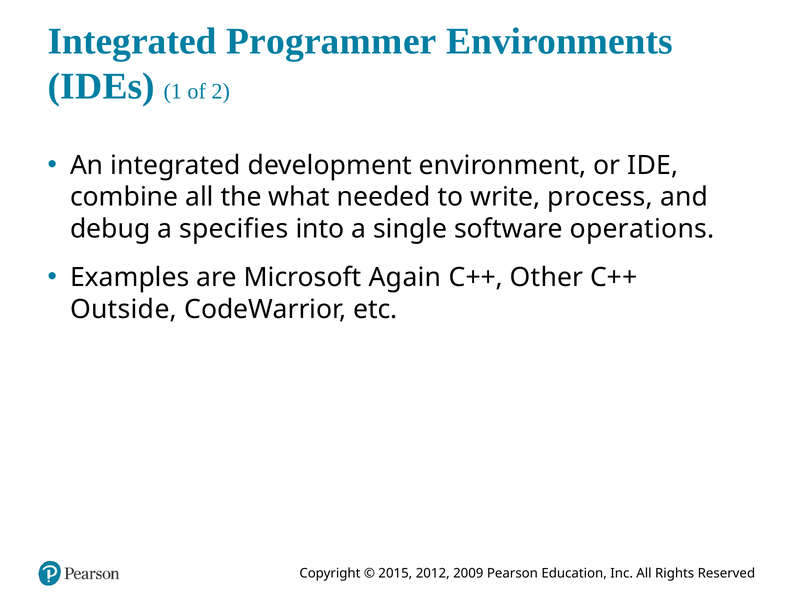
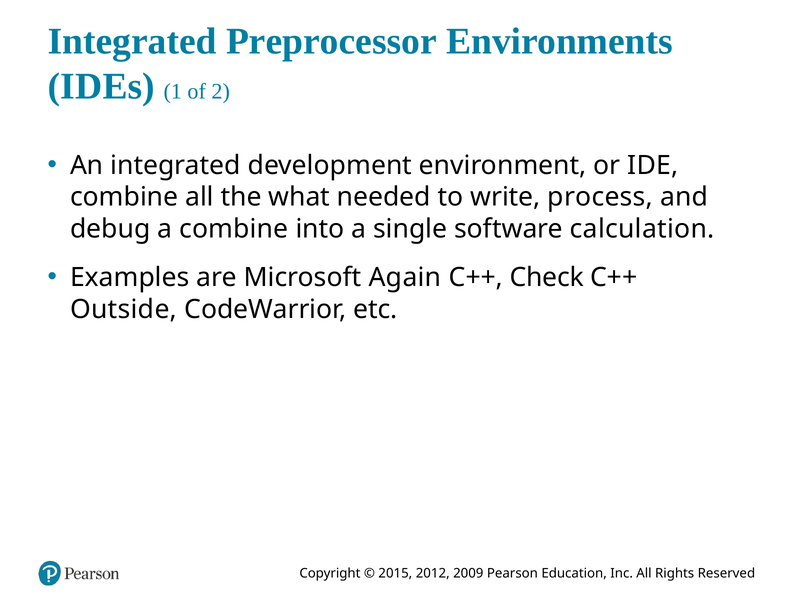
Programmer: Programmer -> Preprocessor (331, 41)
a specifies: specifies -> combine (234, 229)
operations: operations -> calculation (642, 229)
Other: Other -> Check (547, 277)
